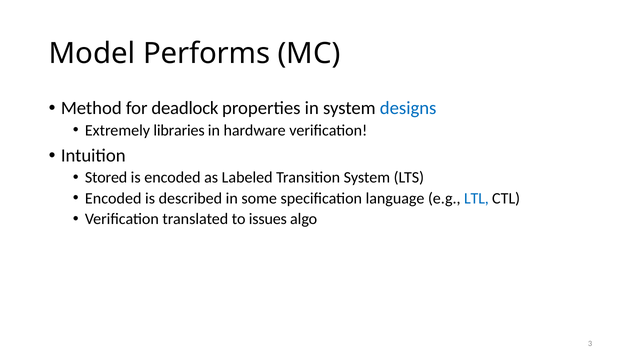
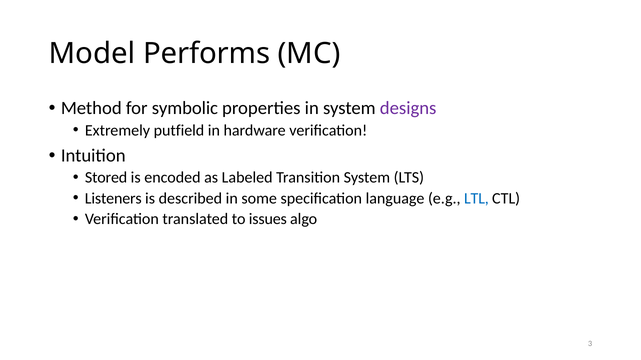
deadlock: deadlock -> symbolic (185, 108)
designs colour: blue -> purple (408, 108)
libraries: libraries -> putfield (179, 130)
Encoded: Encoded -> Listeners (113, 199)
